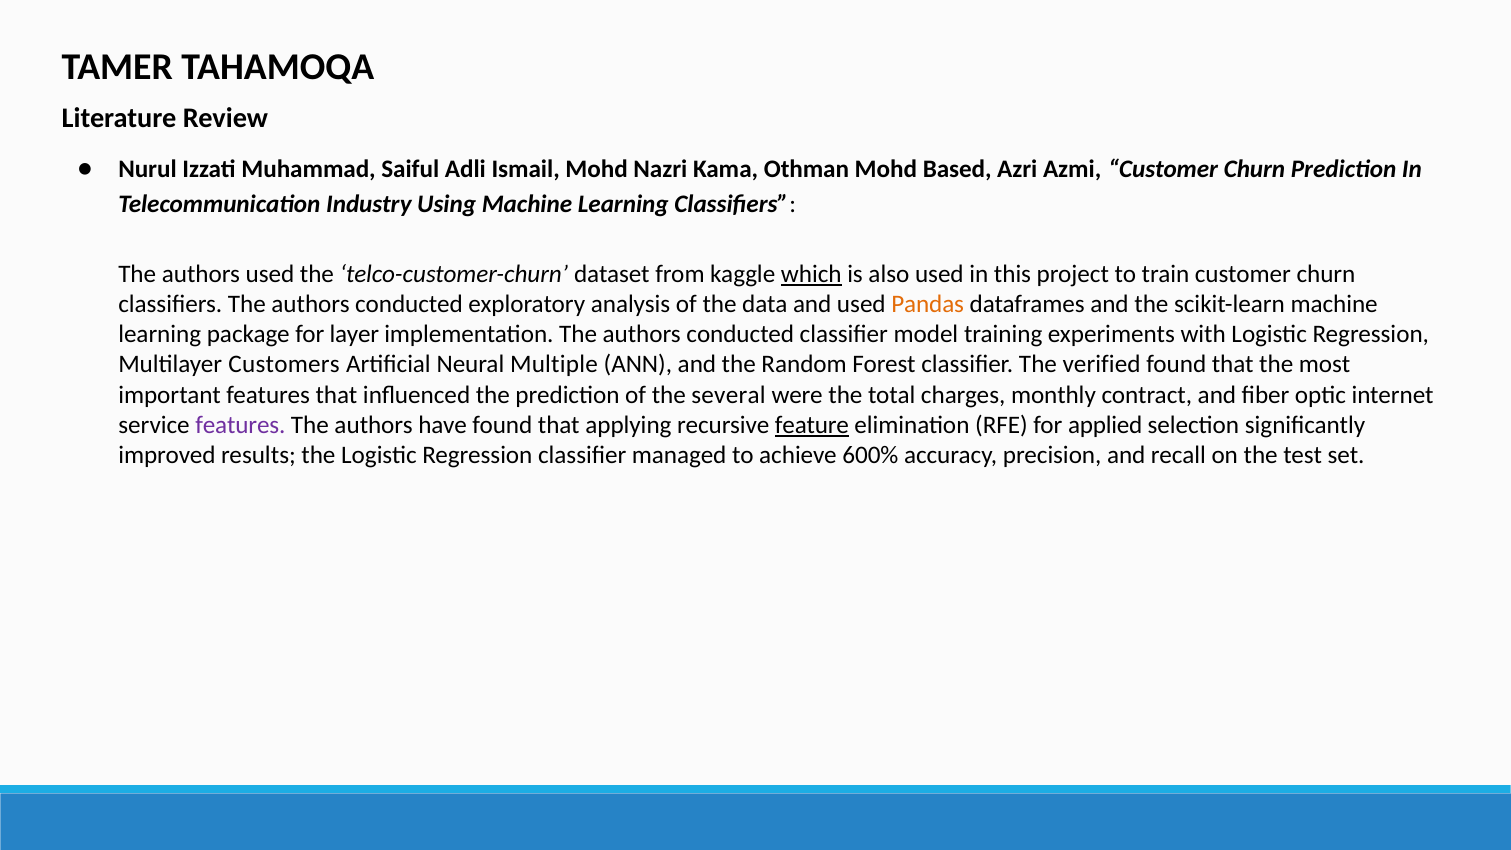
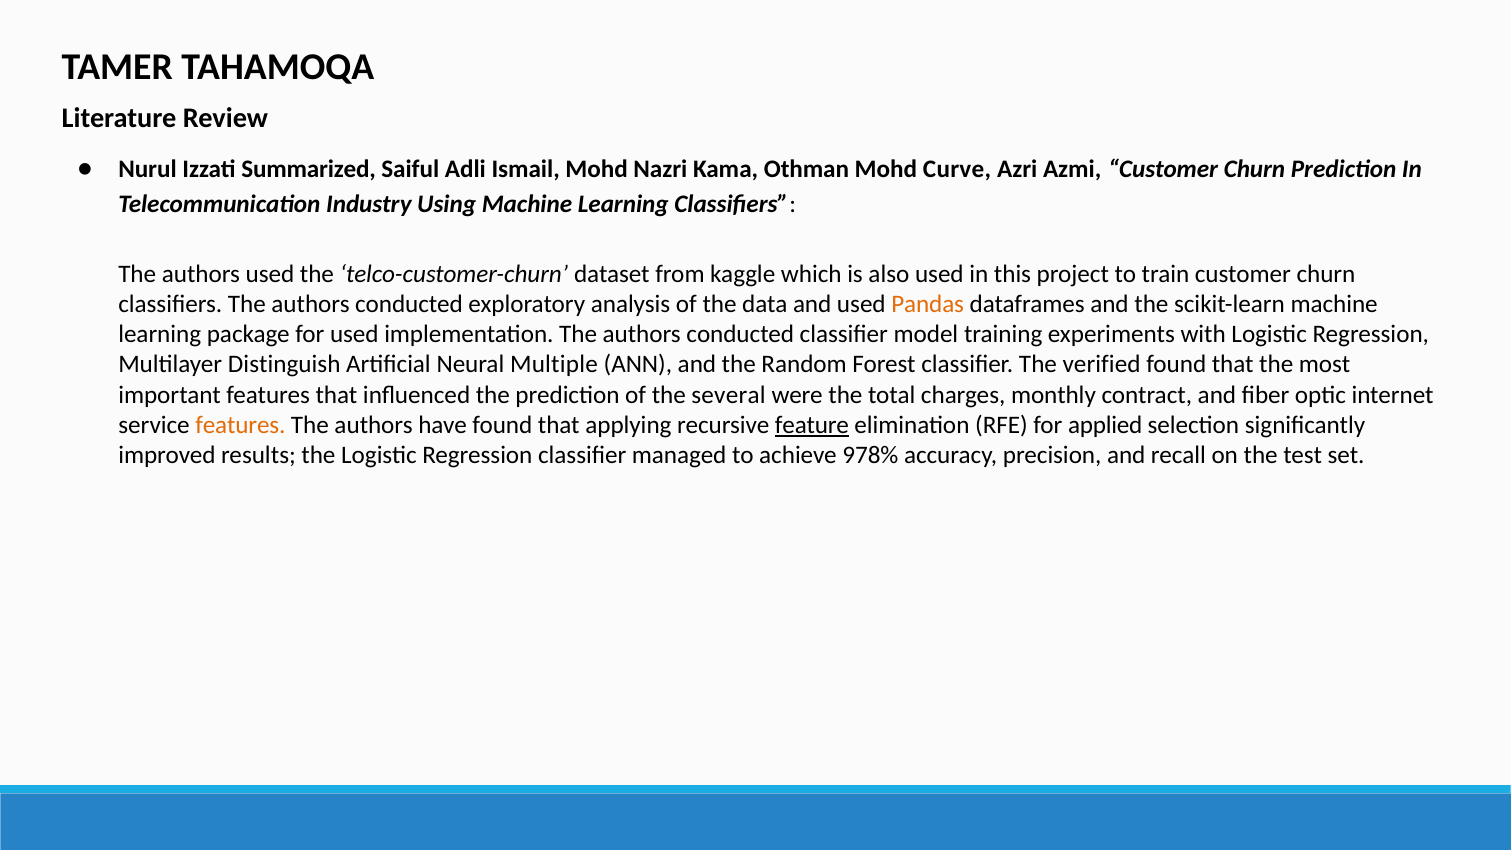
Muhammad: Muhammad -> Summarized (309, 169)
Based: Based -> Curve (957, 169)
which underline: present -> none (811, 274)
for layer: layer -> used (354, 334)
Customers: Customers -> Distinguish (284, 365)
features colour: purple -> orange (240, 425)
600%: 600% -> 978% (870, 455)
